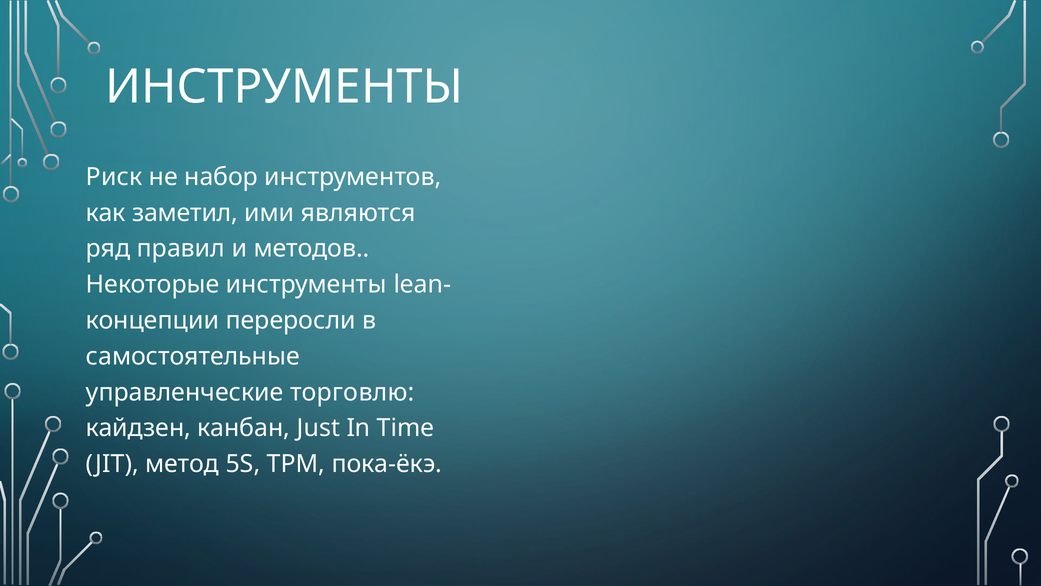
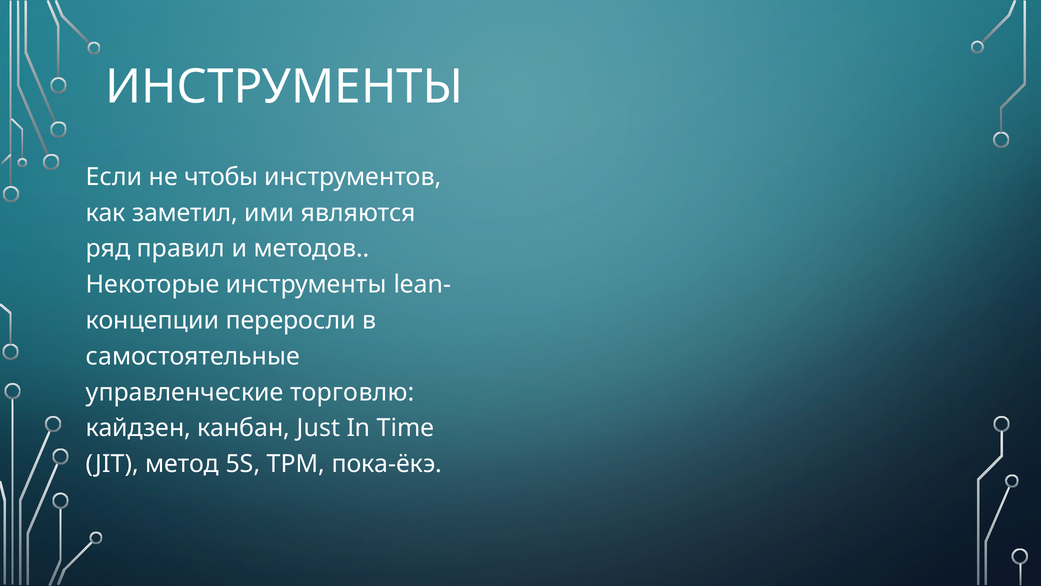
Риск: Риск -> Если (114, 177)
набор: набор -> чтобы (221, 177)
